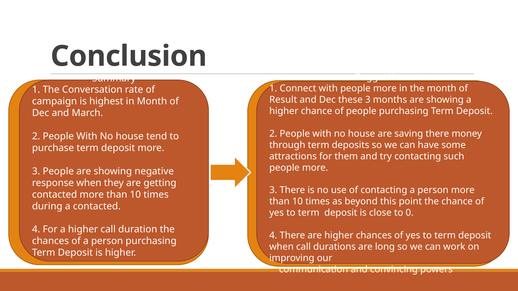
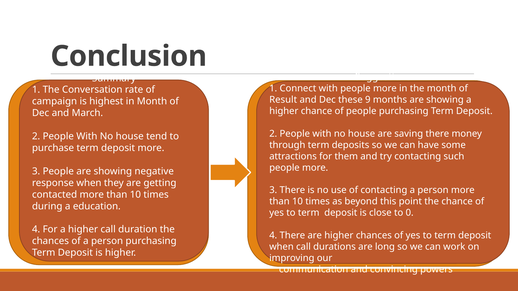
these 3: 3 -> 9 (368, 100)
a contacted: contacted -> education (97, 206)
